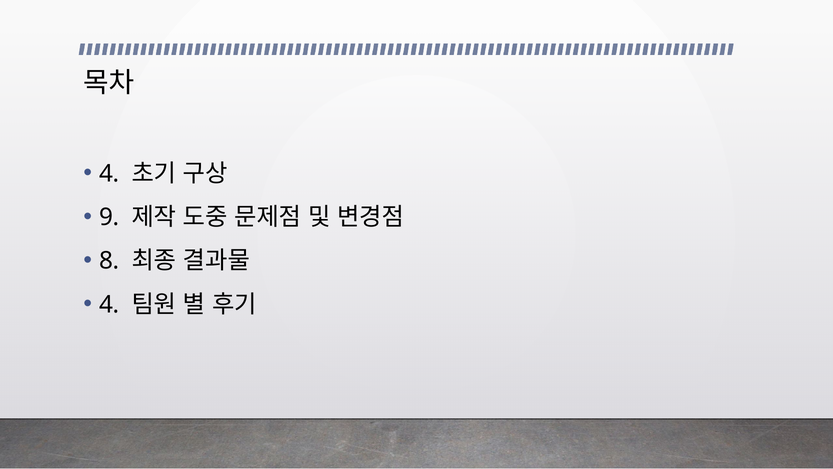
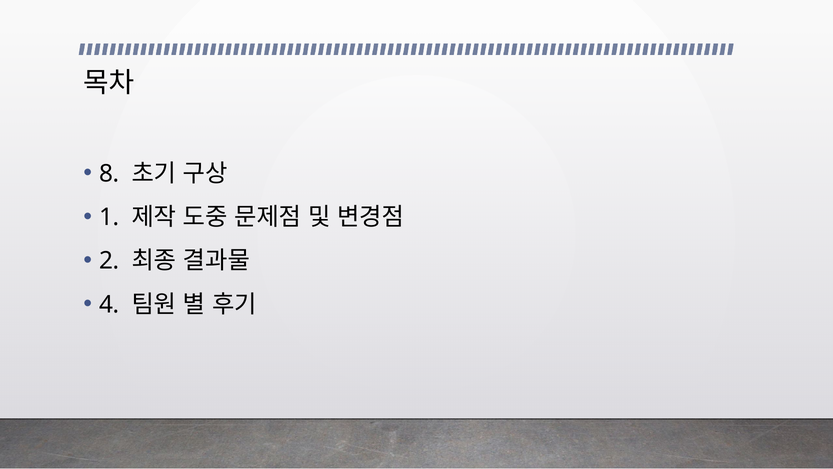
4: 4 -> 8 (109, 174)
9: 9 -> 1 (109, 217)
8: 8 -> 2 (109, 261)
